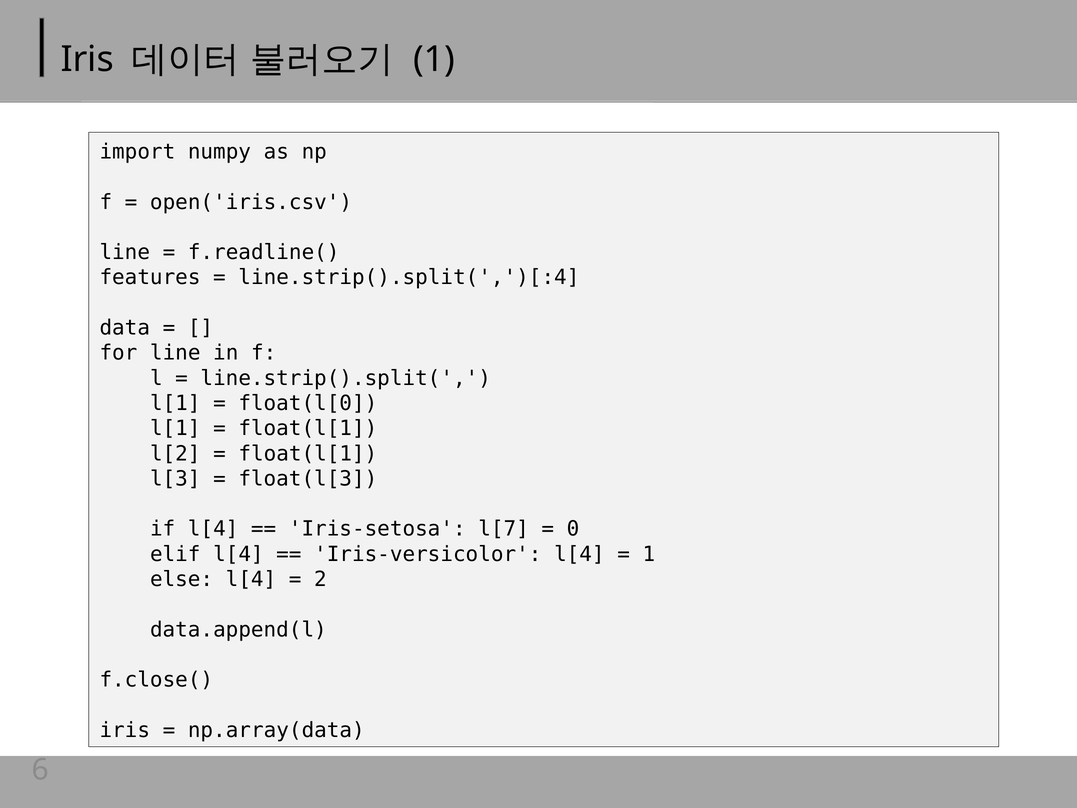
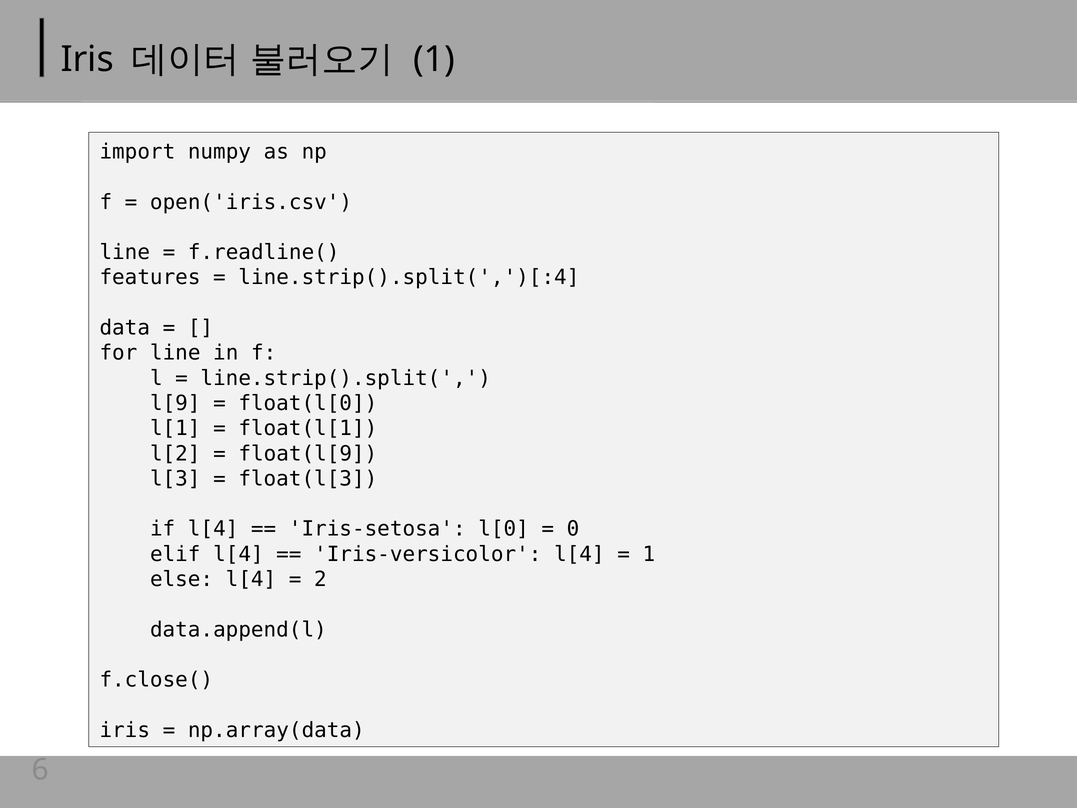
l[1: l[1 -> l[9 (175, 403)
float(l[1: float(l[1 -> float(l[9 (308, 453)
l[7: l[7 -> l[0 (504, 529)
